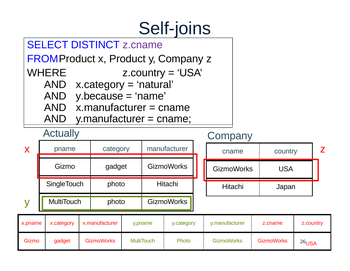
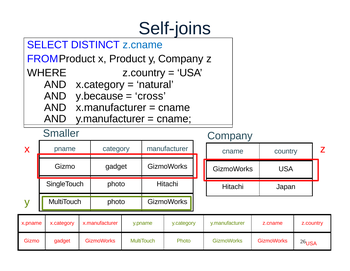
z.cname colour: purple -> blue (143, 45)
name: name -> cross (150, 96)
Actually: Actually -> Smaller (61, 133)
